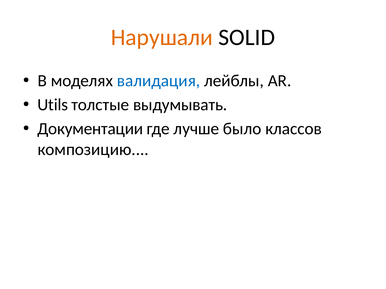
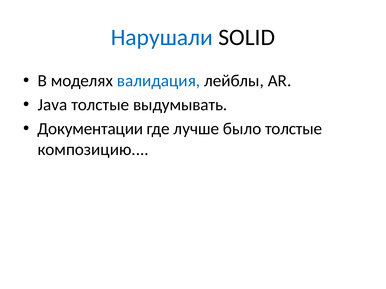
Нарушали colour: orange -> blue (162, 37)
Utils: Utils -> Java (53, 105)
было классов: классов -> толстые (294, 129)
